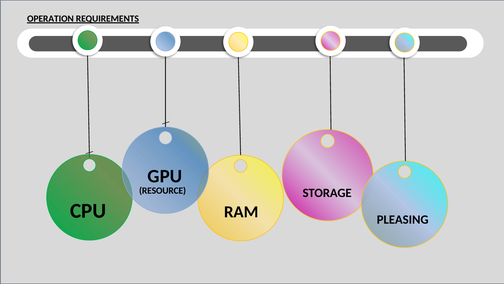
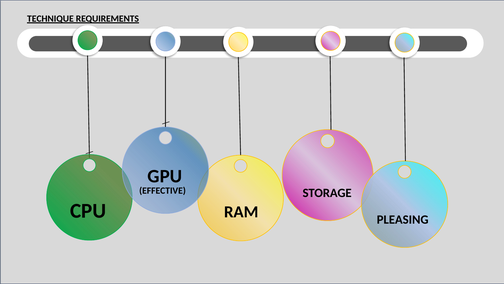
OPERATION: OPERATION -> TECHNIQUE (50, 19)
RESOURCE: RESOURCE -> EFFECTIVE (162, 190)
